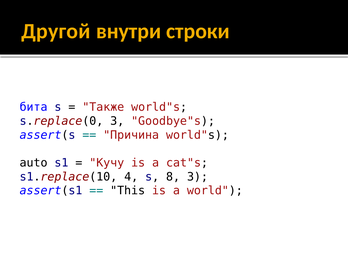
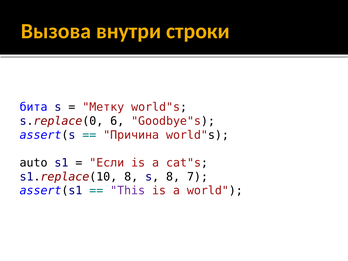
Другой: Другой -> Вызова (56, 31)
Также: Также -> Метку (103, 107)
s.replace(0 3: 3 -> 6 (117, 121)
Кучу: Кучу -> Если (107, 163)
s1.replace(10 4: 4 -> 8 (131, 177)
8 3: 3 -> 7 (197, 177)
This colour: black -> purple (128, 191)
